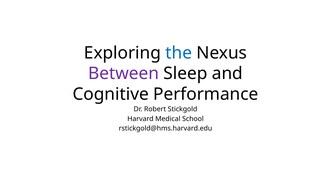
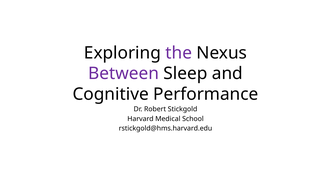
the colour: blue -> purple (179, 53)
